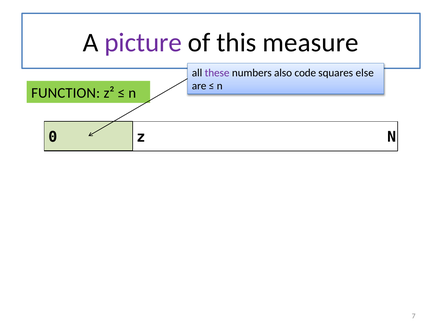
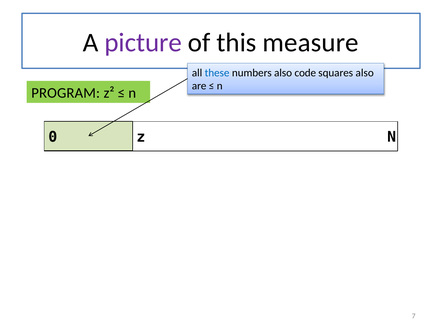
these colour: purple -> blue (217, 73)
squares else: else -> also (365, 73)
FUNCTION: FUNCTION -> PROGRAM (66, 93)
